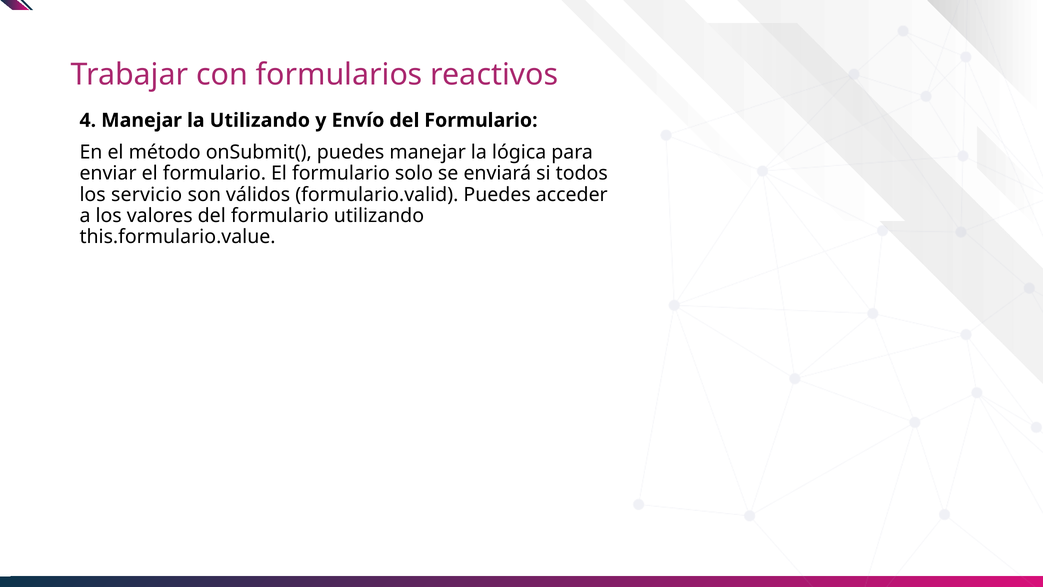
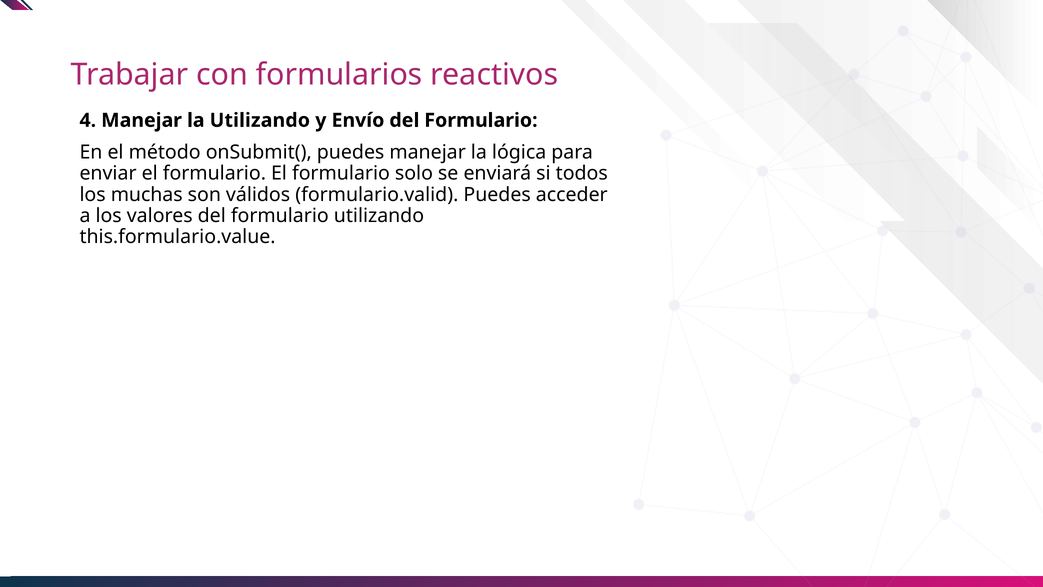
servicio: servicio -> muchas (147, 195)
